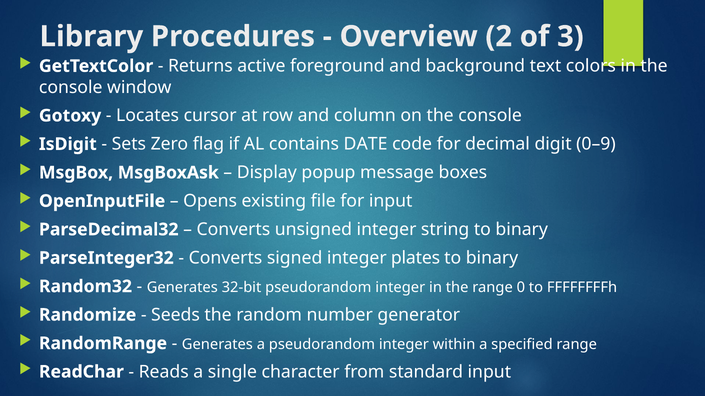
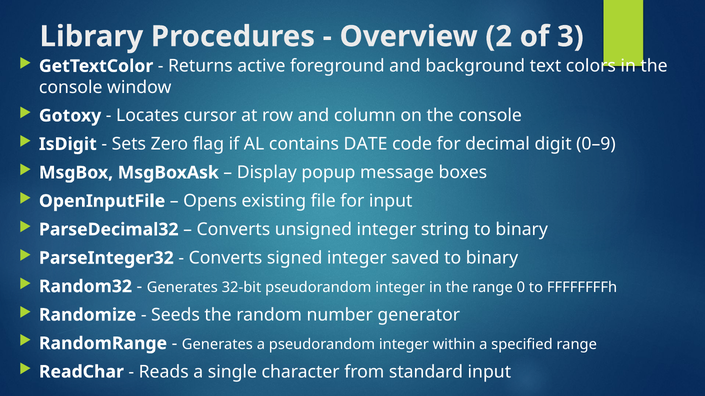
plates: plates -> saved (415, 258)
